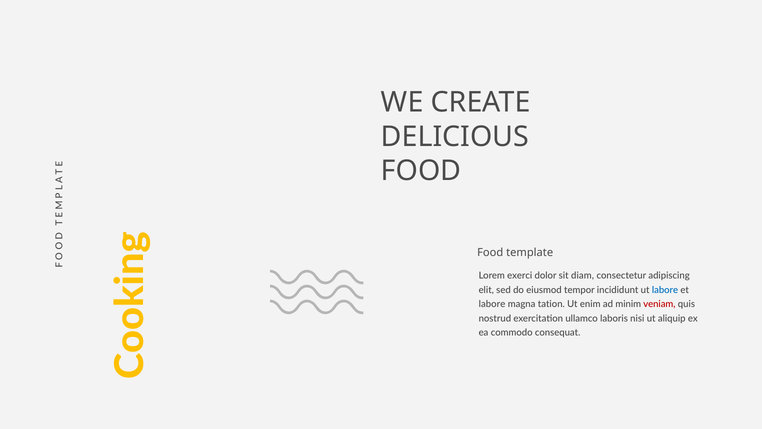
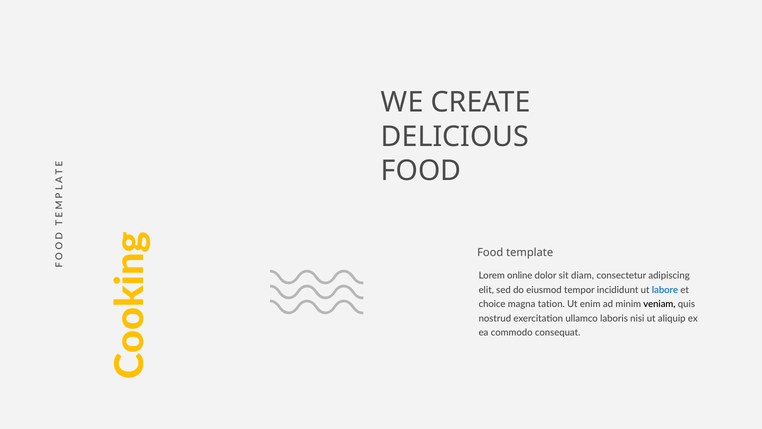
exerci: exerci -> online (520, 275)
labore: labore -> choice (492, 304)
veniam colour: red -> black (659, 304)
